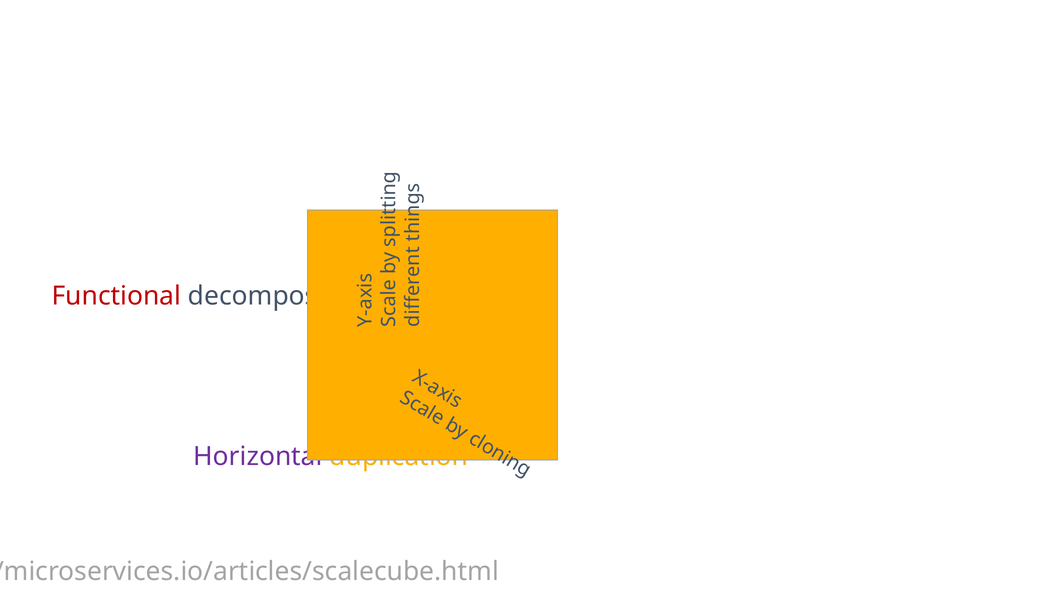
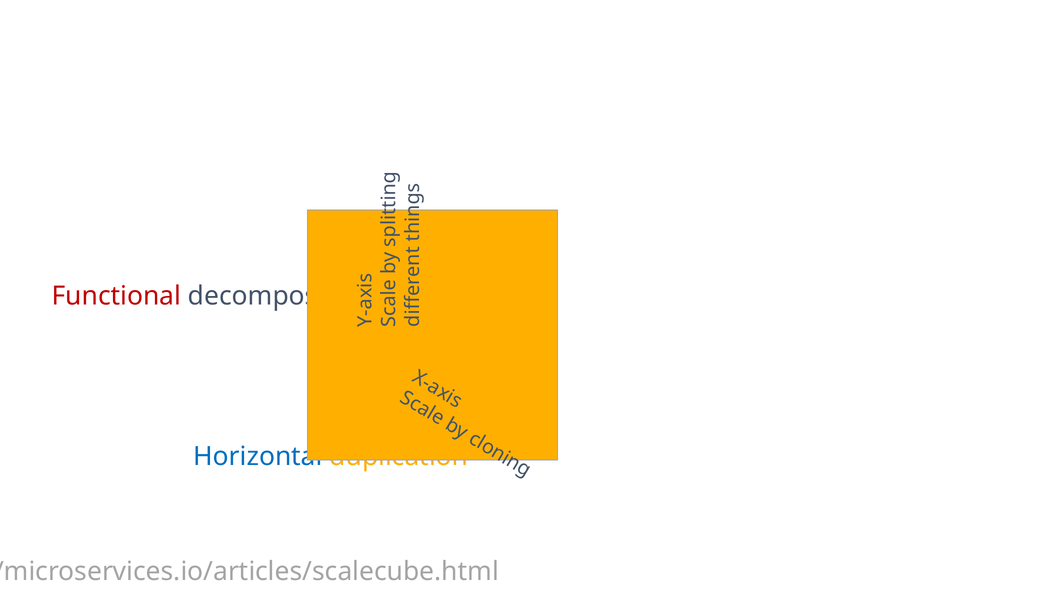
Horizontal colour: purple -> blue (258, 456)
